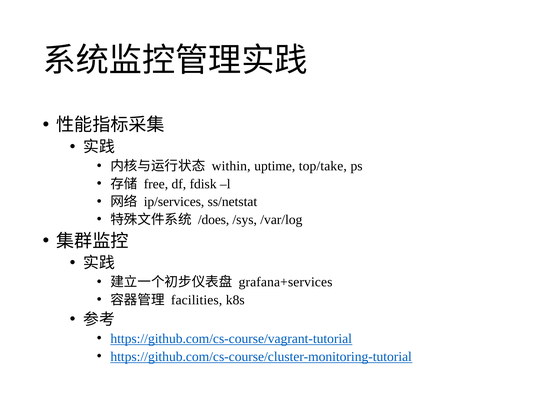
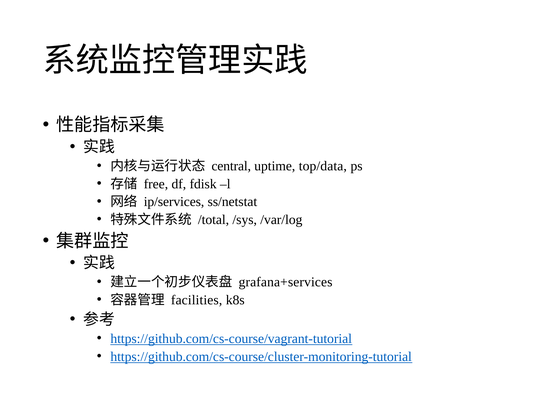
within: within -> central (231, 166)
top/take: top/take -> top/data (323, 166)
/does: /does -> /total (214, 220)
